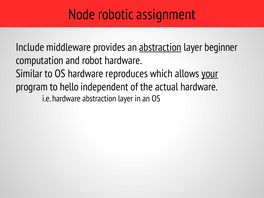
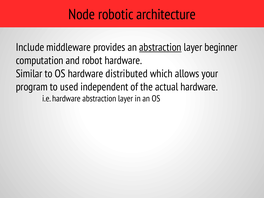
assignment: assignment -> architecture (166, 14)
reproduces: reproduces -> distributed (127, 74)
your underline: present -> none (210, 74)
hello: hello -> used (69, 87)
